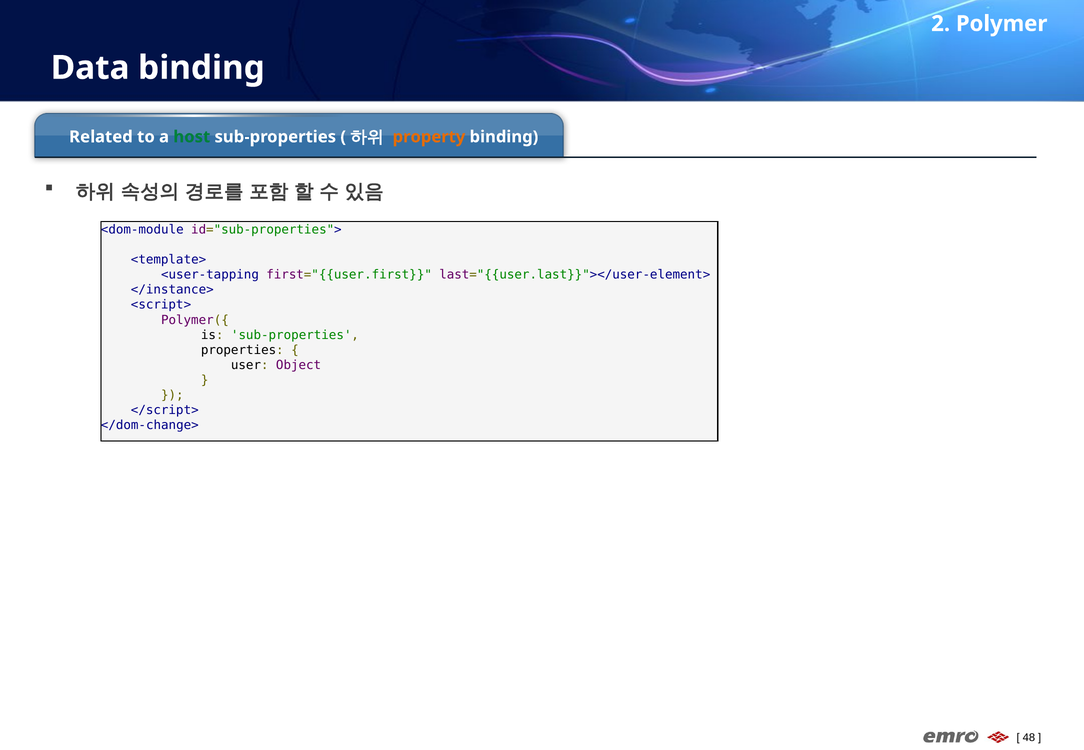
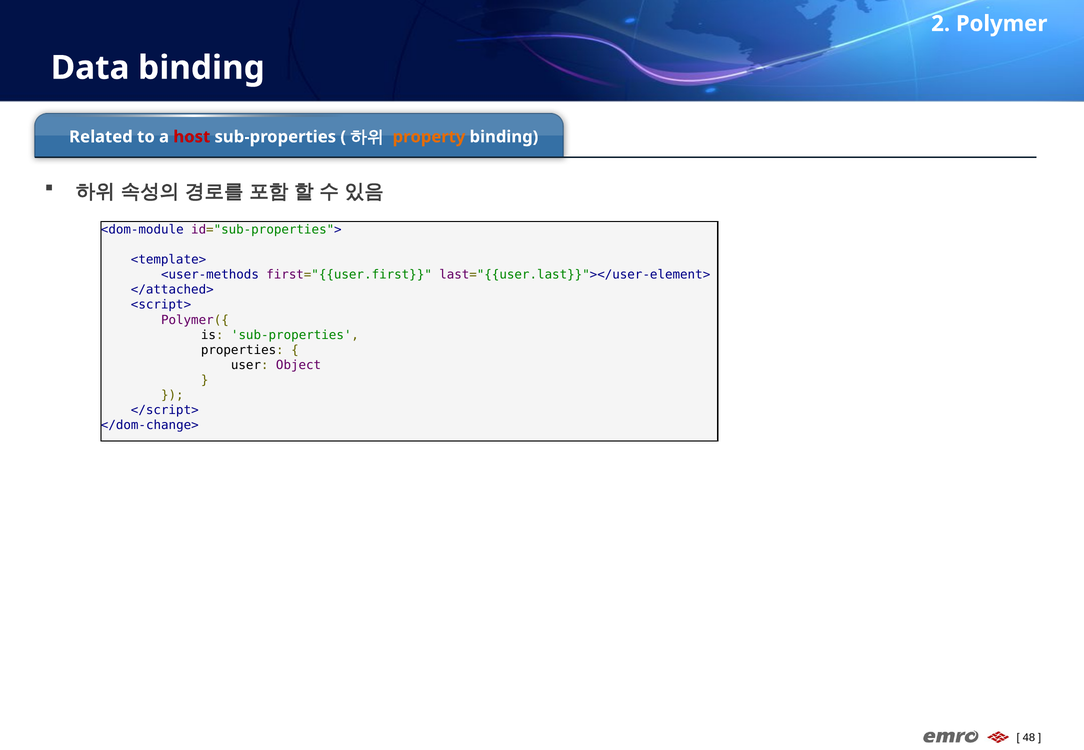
host colour: green -> red (192, 137)
<user-tapping: <user-tapping -> <user-methods (210, 275)
</instance>: </instance> -> </attached> (172, 290)
